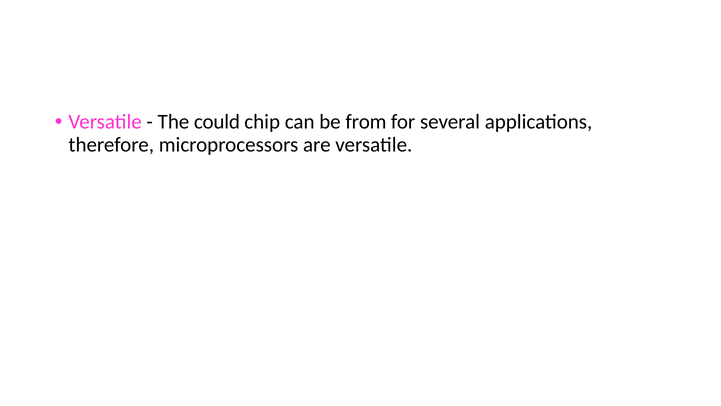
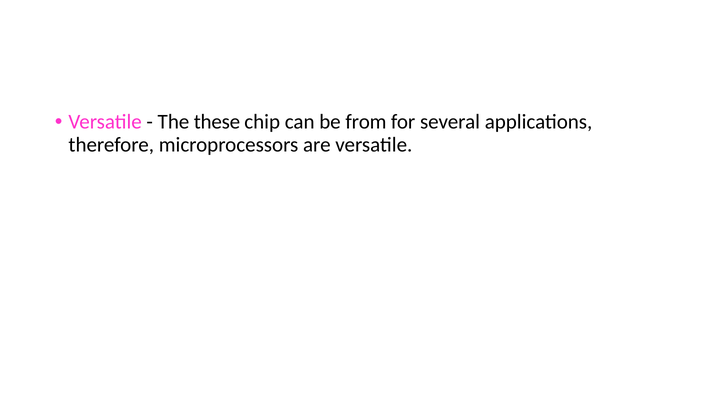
could: could -> these (217, 122)
